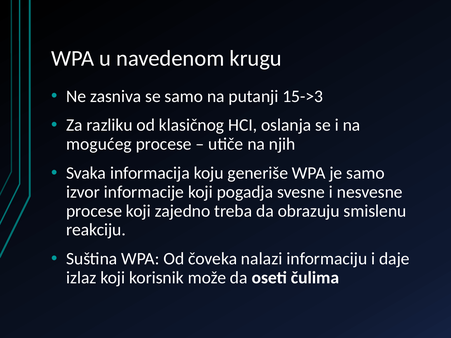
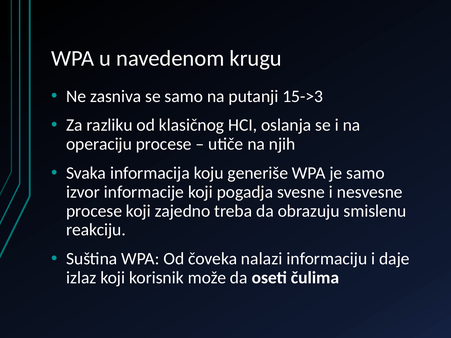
mogućeg: mogućeg -> operaciju (99, 144)
